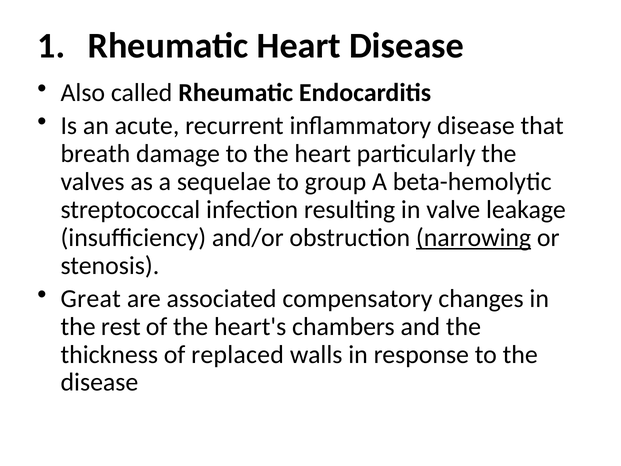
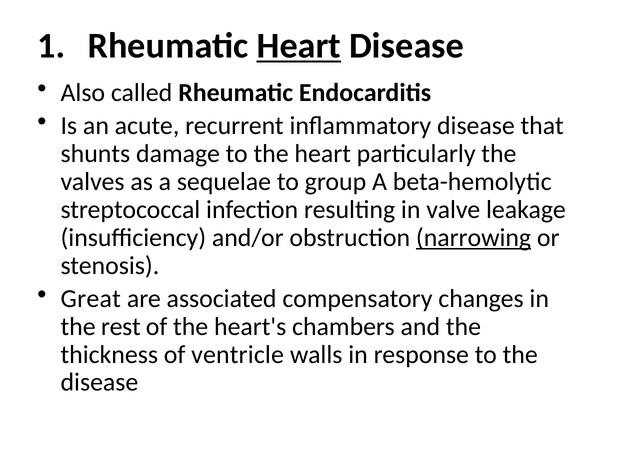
Heart underline: none -> present (299, 46)
breath: breath -> shunts (95, 154)
replaced: replaced -> ventricle (238, 354)
